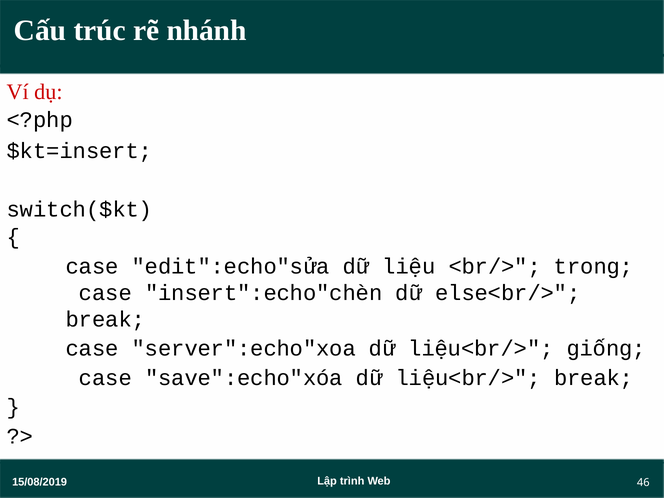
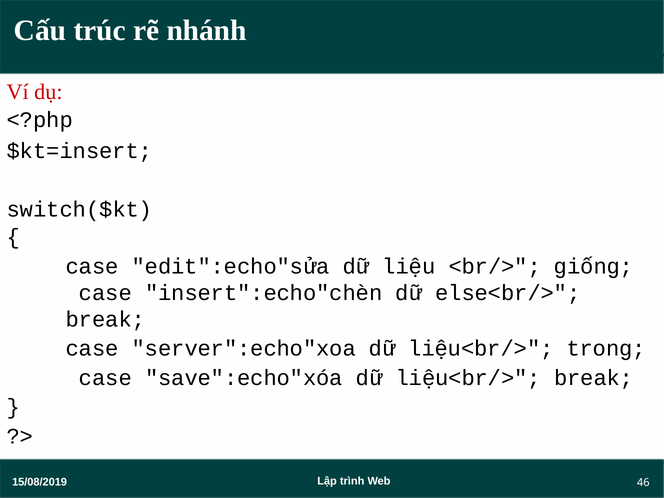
trong: trong -> giống (594, 266)
giống: giống -> trong (606, 349)
